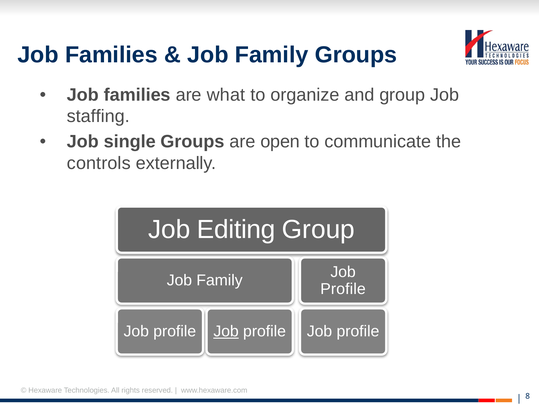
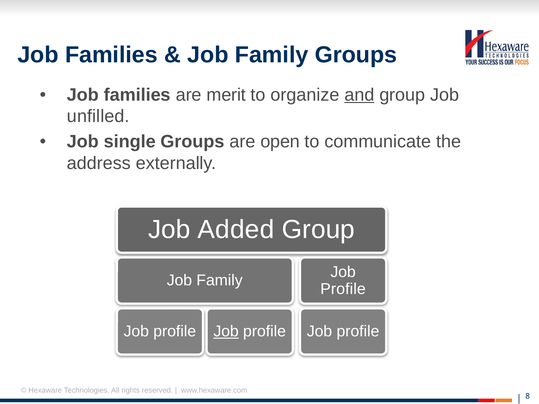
what: what -> merit (226, 95)
and underline: none -> present (359, 95)
staffing: staffing -> unfilled (98, 116)
controls: controls -> address (99, 163)
Editing: Editing -> Added (236, 230)
